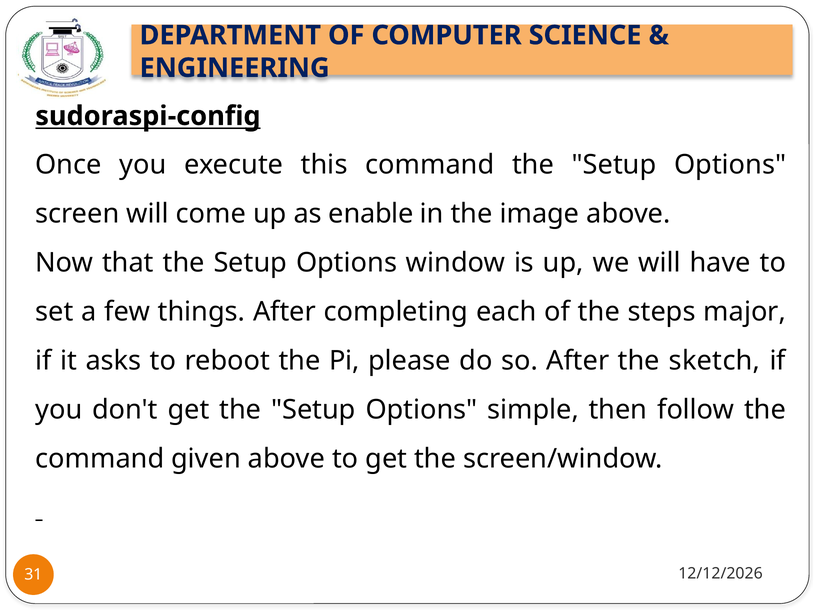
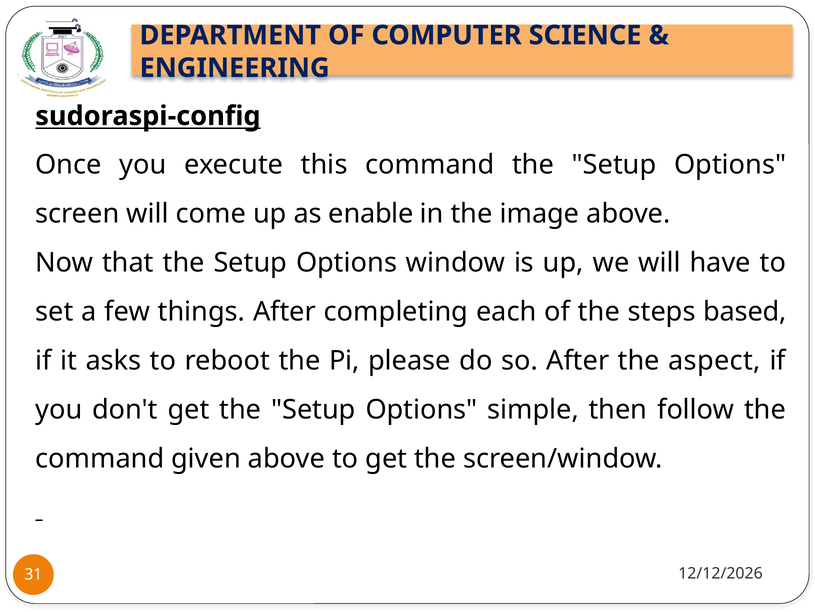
major: major -> based (745, 311)
sketch: sketch -> aspect (714, 360)
